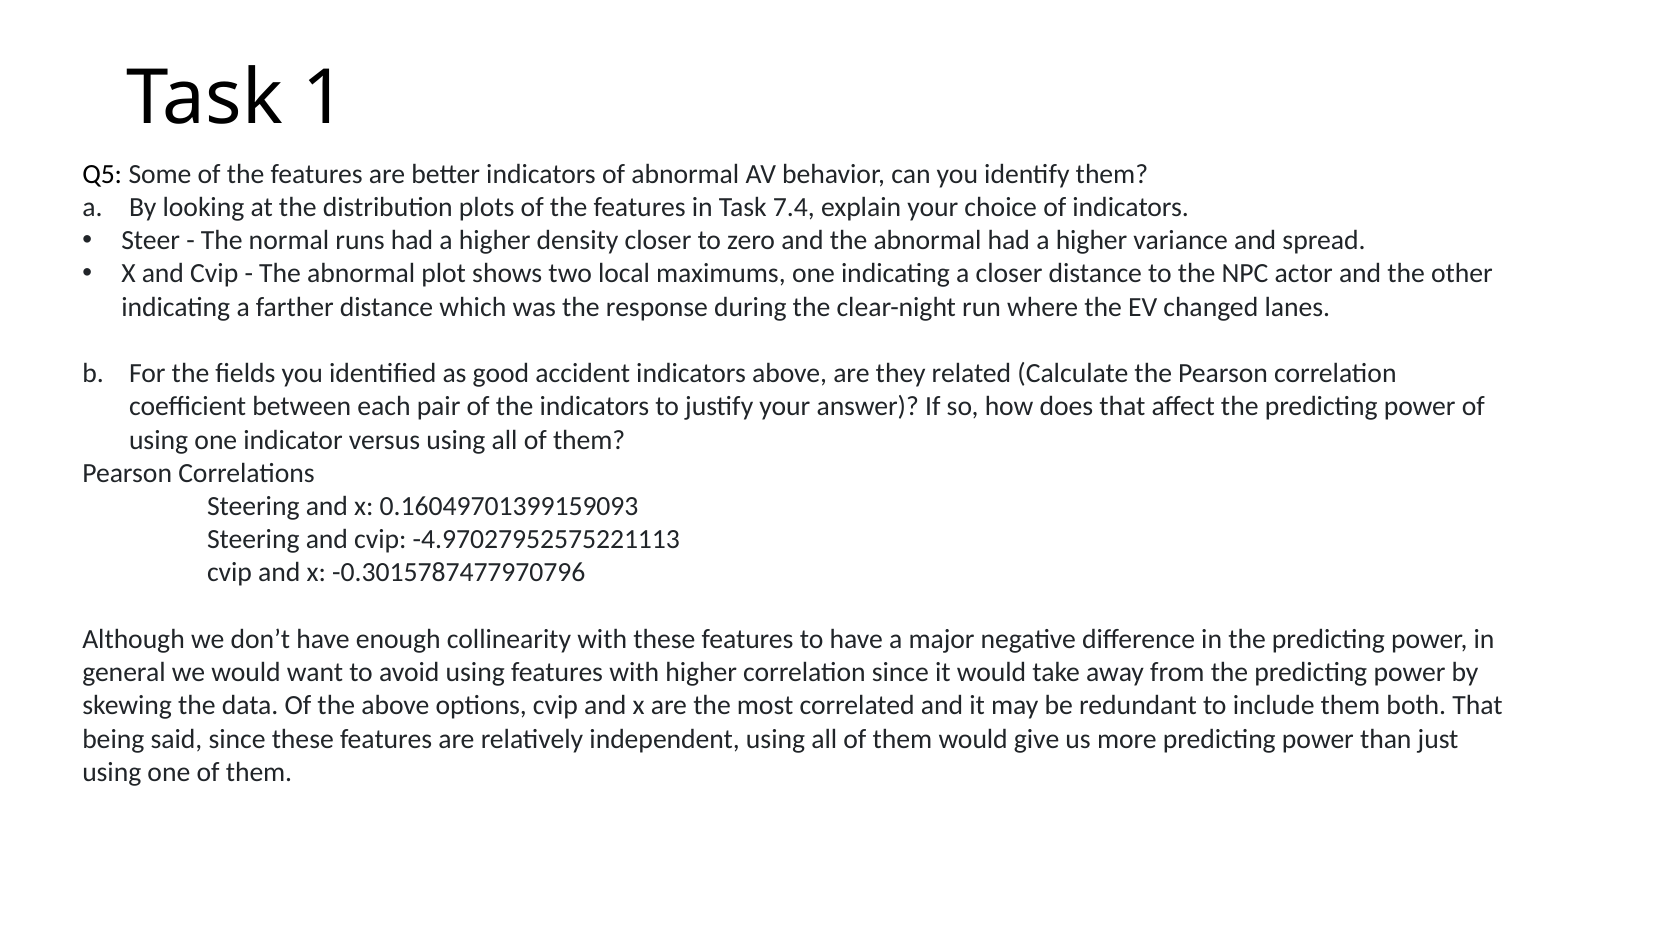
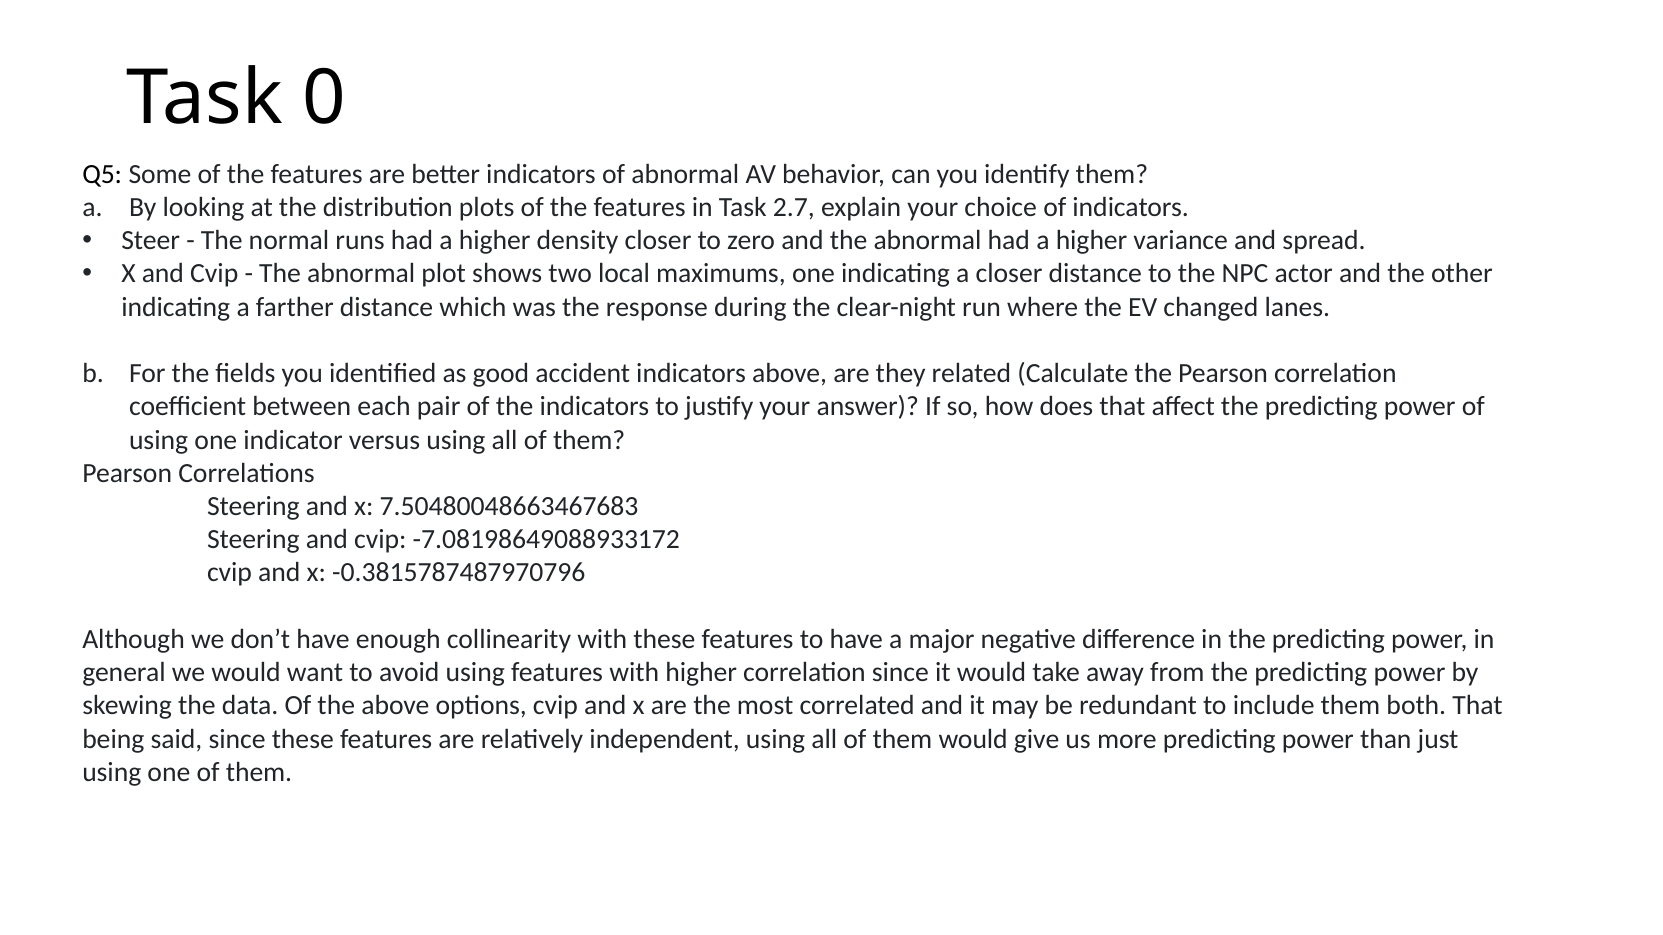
1: 1 -> 0 (325, 99)
7.4: 7.4 -> 2.7 (794, 207)
0.16049701399159093: 0.16049701399159093 -> 7.50480048663467683 (509, 507)
-4.97027952575221113: -4.97027952575221113 -> -7.08198649088933172 (546, 540)
-0.3015787477970796: -0.3015787477970796 -> -0.3815787487970796 (459, 573)
